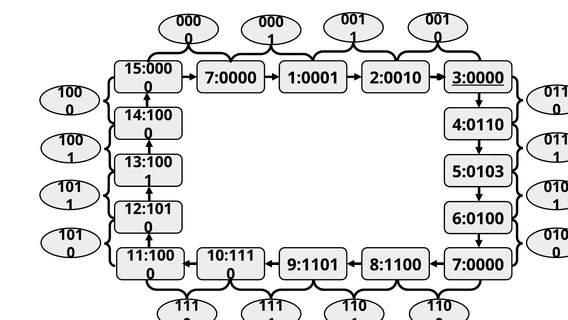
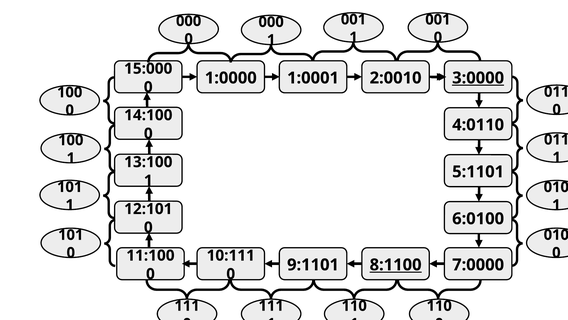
7:0000: 7:0000 -> 1:0000 (231, 78)
5:0103: 5:0103 -> 5:1101 (478, 172)
8:1100 underline: none -> present (396, 264)
